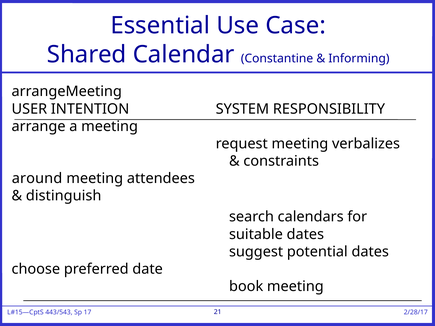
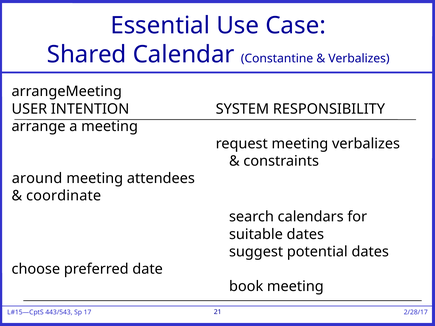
Informing: Informing -> Verbalizes (359, 59)
distinguish: distinguish -> coordinate (64, 196)
